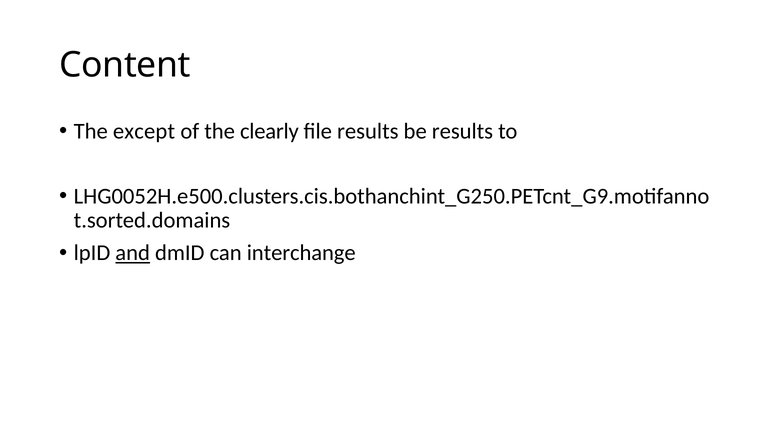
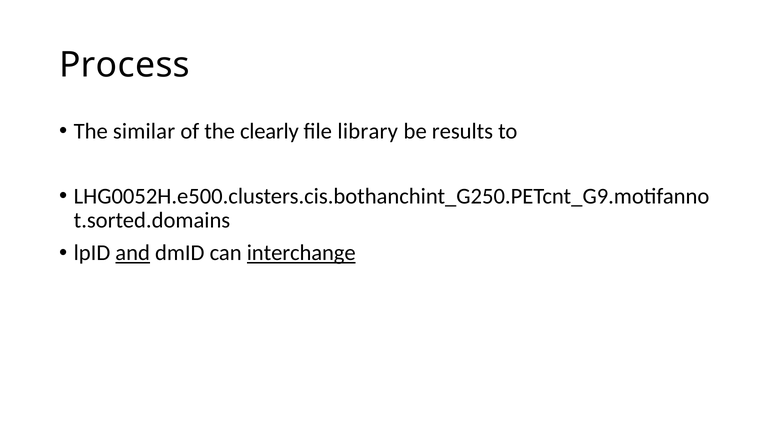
Content: Content -> Process (125, 65)
except: except -> similar (144, 131)
file results: results -> library (368, 131)
interchange underline: none -> present (301, 253)
